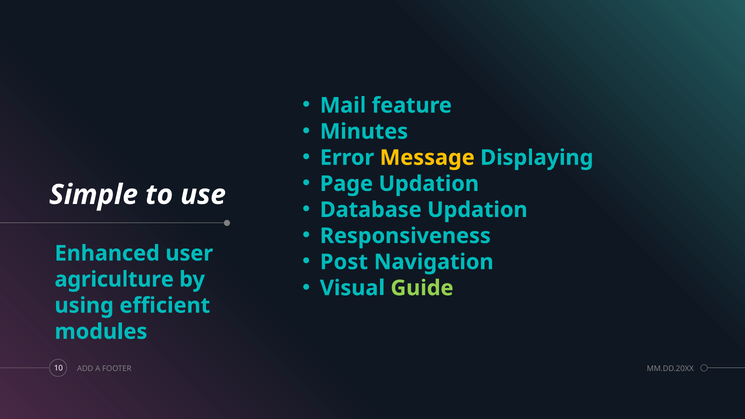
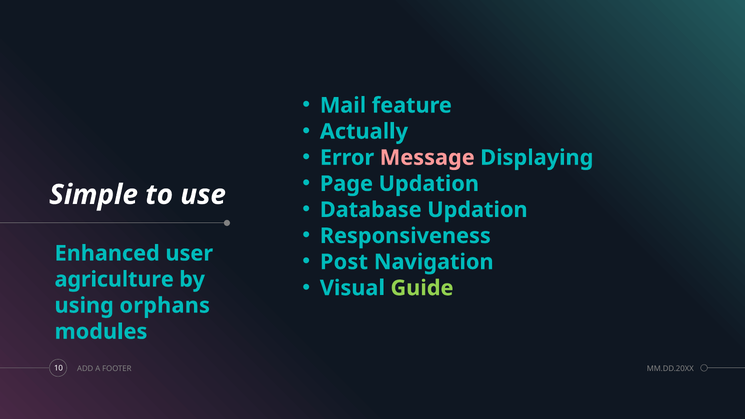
Minutes: Minutes -> Actually (364, 132)
Message colour: yellow -> pink (427, 158)
efficient: efficient -> orphans (165, 306)
